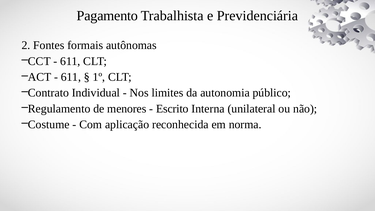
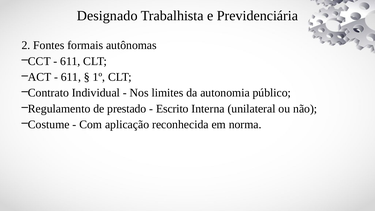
Pagamento: Pagamento -> Designado (107, 16)
menores: menores -> prestado (127, 109)
